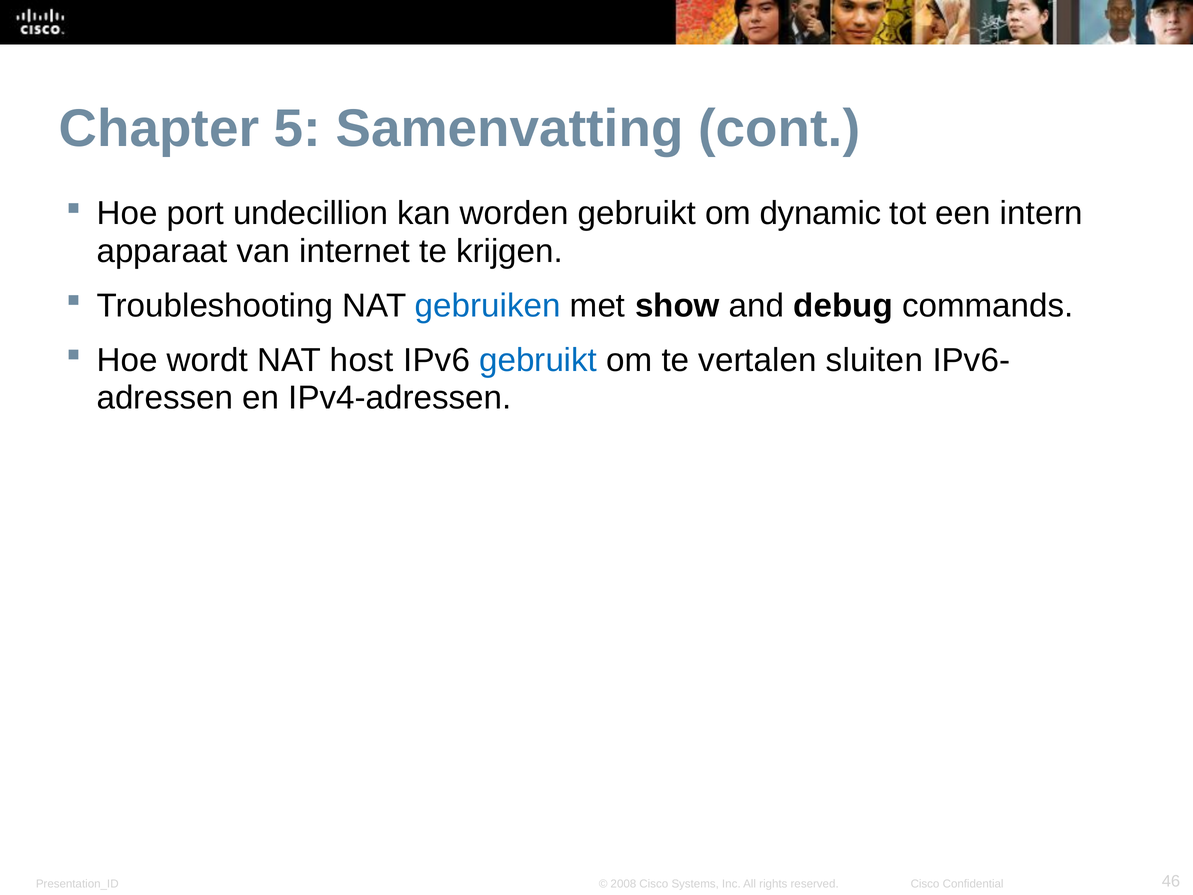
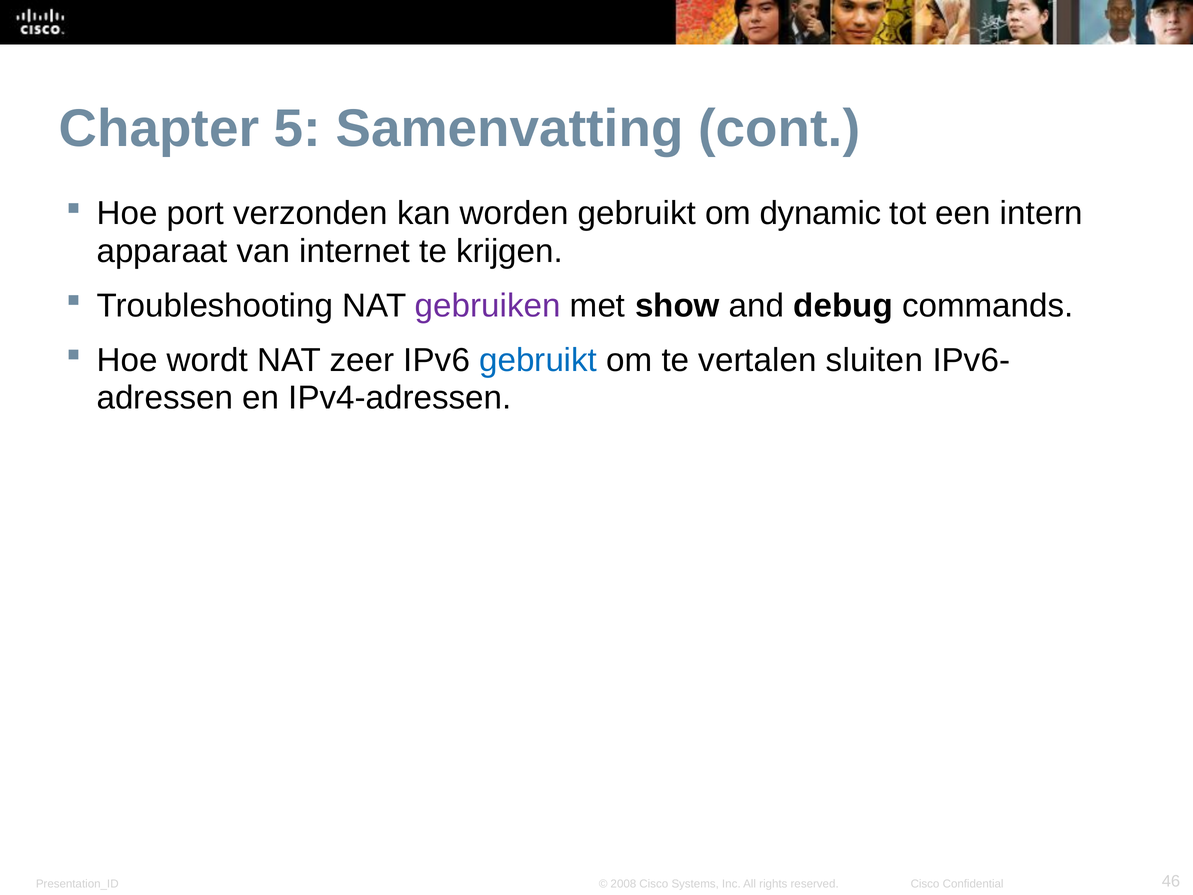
undecillion: undecillion -> verzonden (310, 213)
gebruiken colour: blue -> purple (488, 306)
host: host -> zeer (362, 360)
